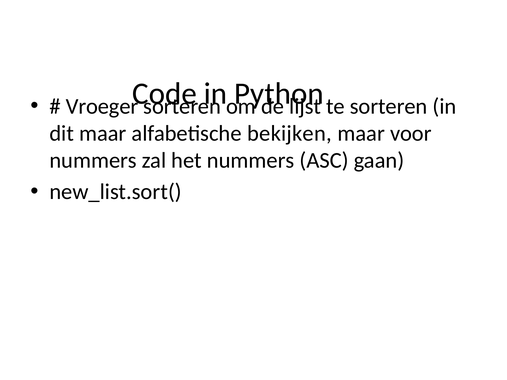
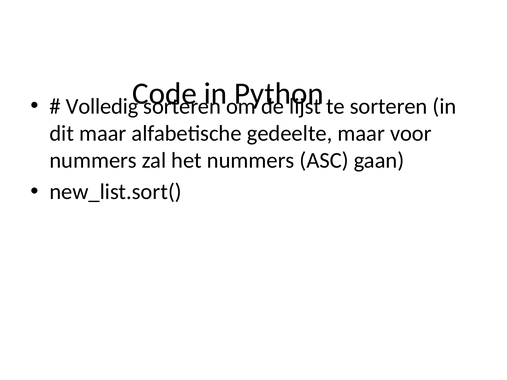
Vroeger: Vroeger -> Volledig (102, 106)
bekijken: bekijken -> gedeelte (290, 133)
